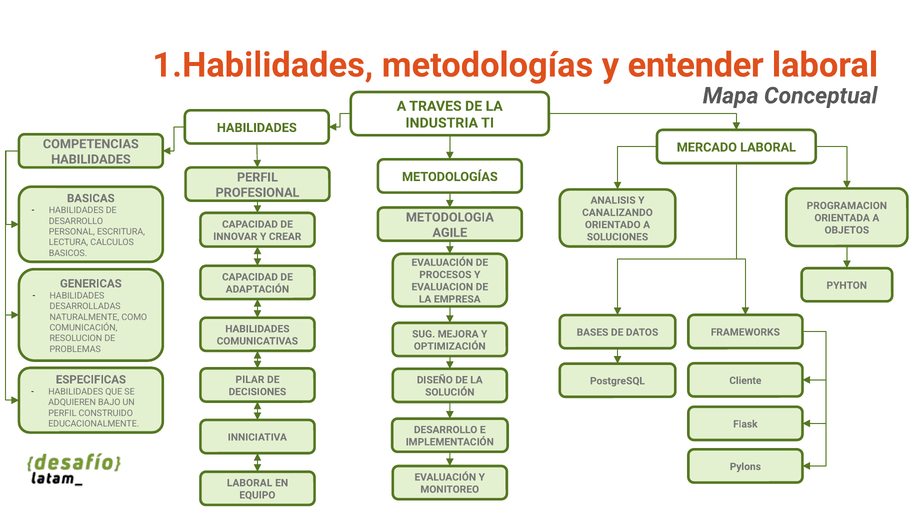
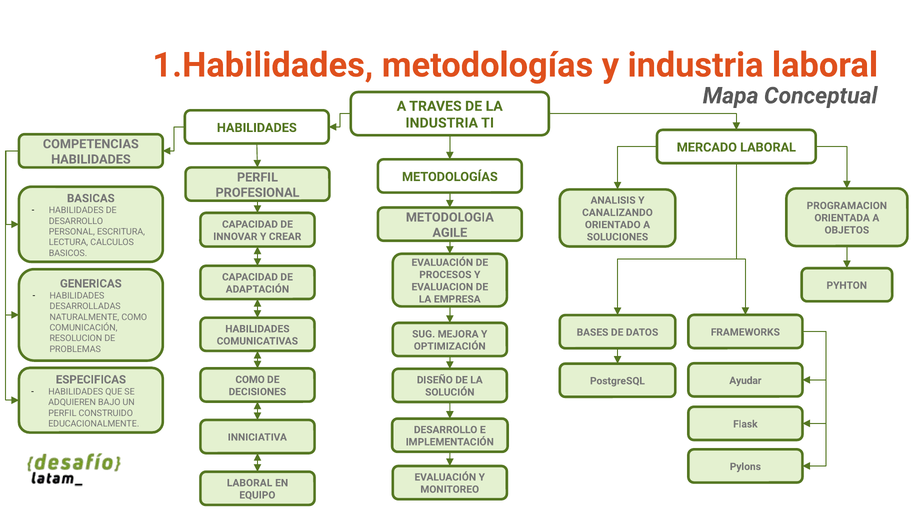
y entender: entender -> industria (696, 65)
PILAR: PILAR -> COMO (250, 379)
Cliente: Cliente -> Ayudar (745, 380)
